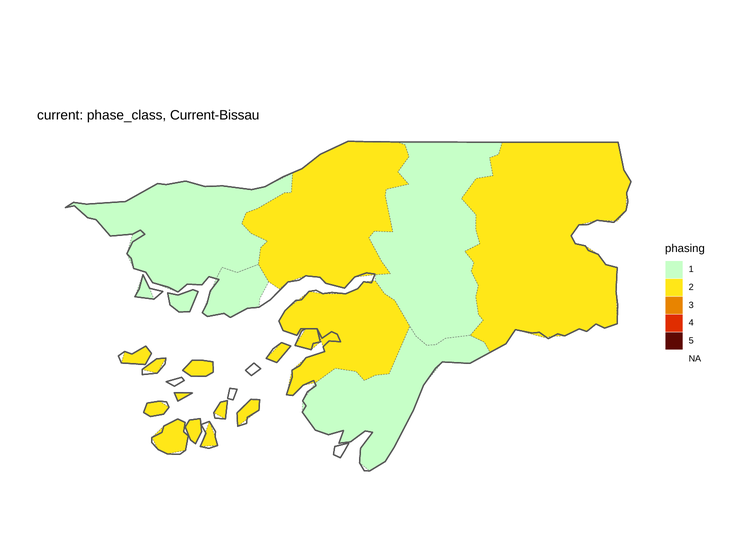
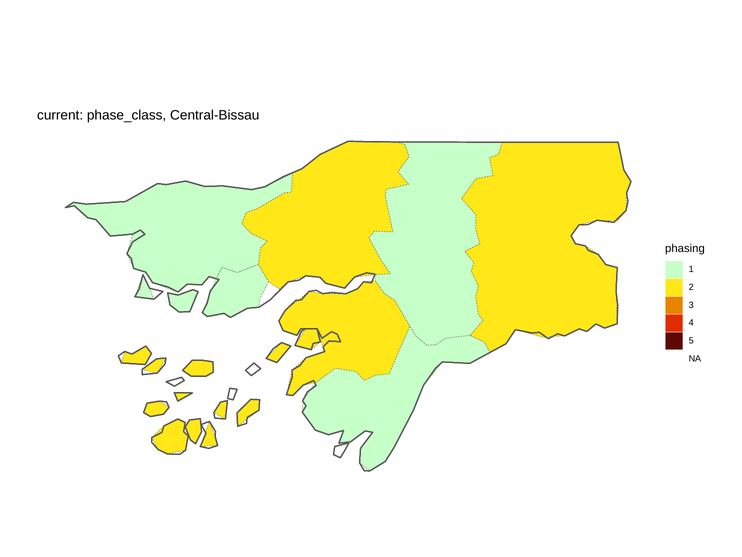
Current-Bissau: Current-Bissau -> Central-Bissau (215, 115)
